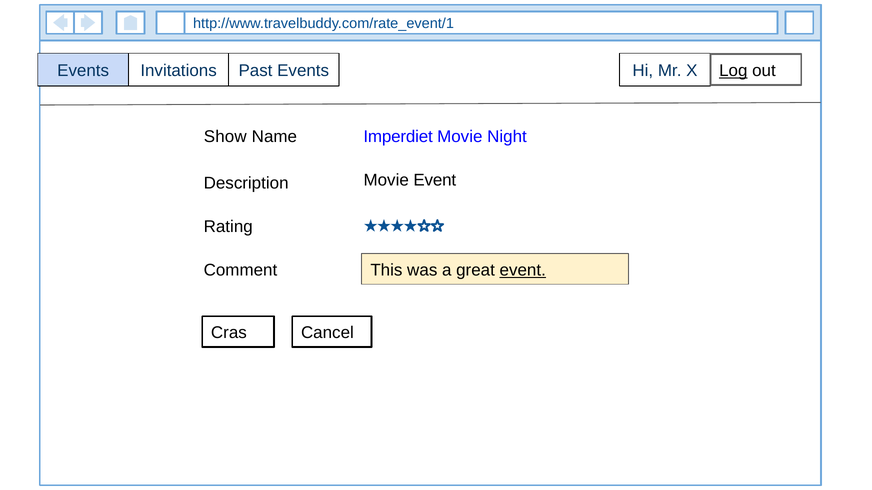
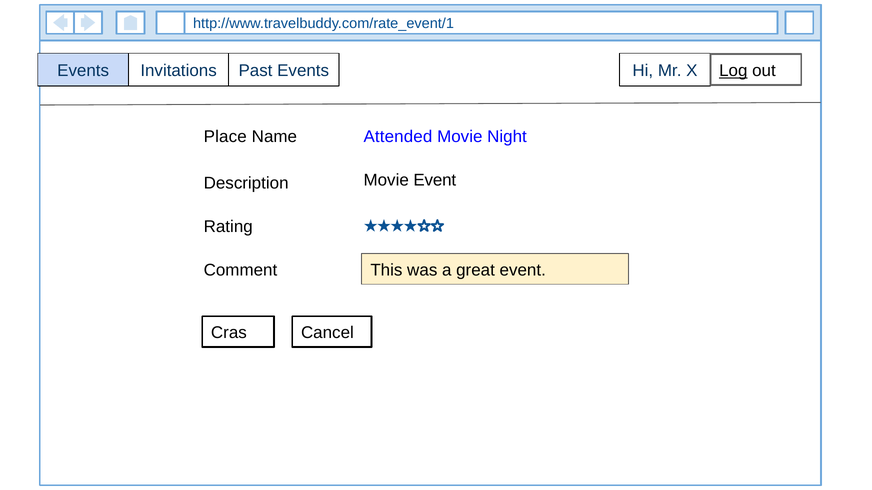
Show: Show -> Place (225, 137)
Imperdiet: Imperdiet -> Attended (398, 137)
event underline: present -> none (523, 270)
